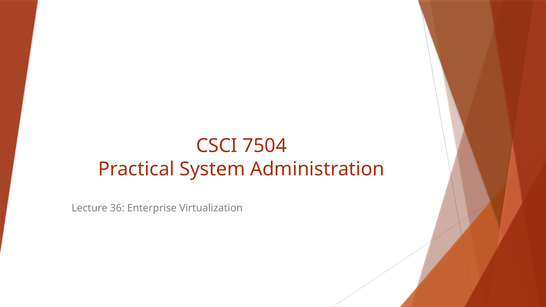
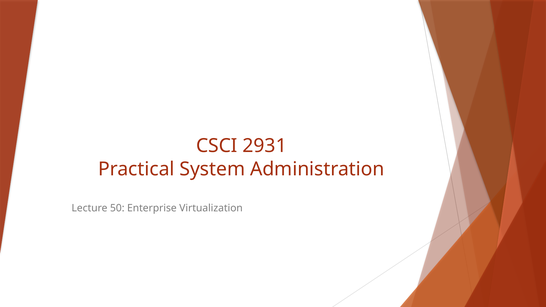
7504: 7504 -> 2931 (265, 146)
36: 36 -> 50 (117, 208)
